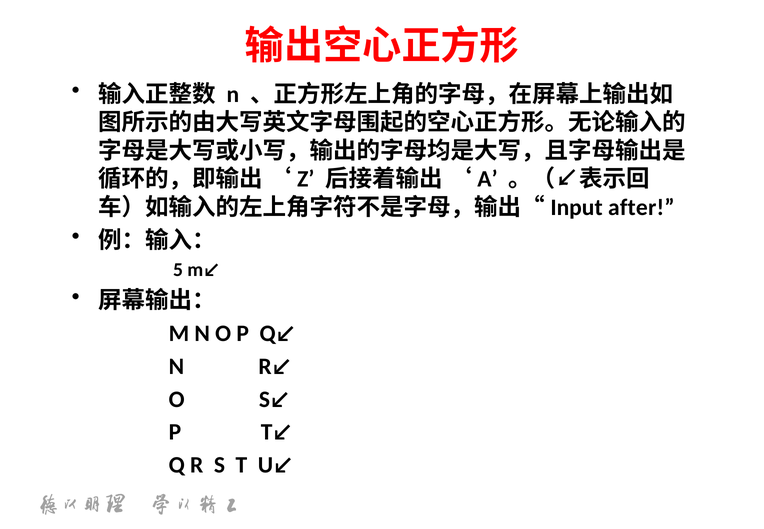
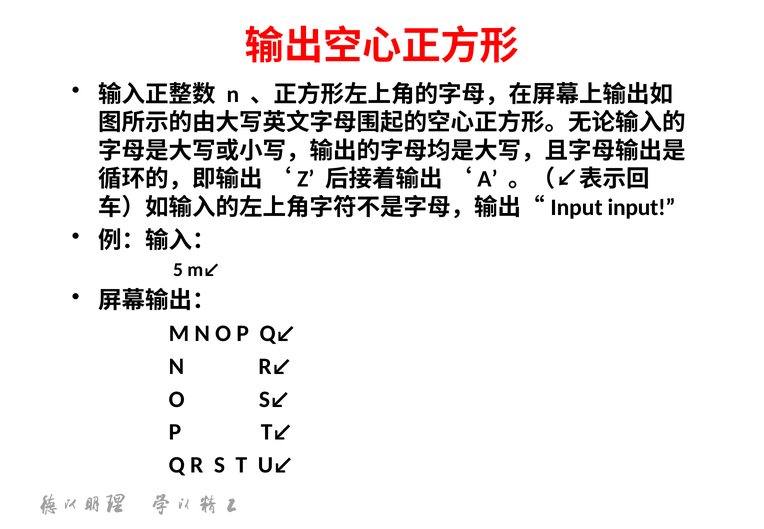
after: after -> input (642, 207)
